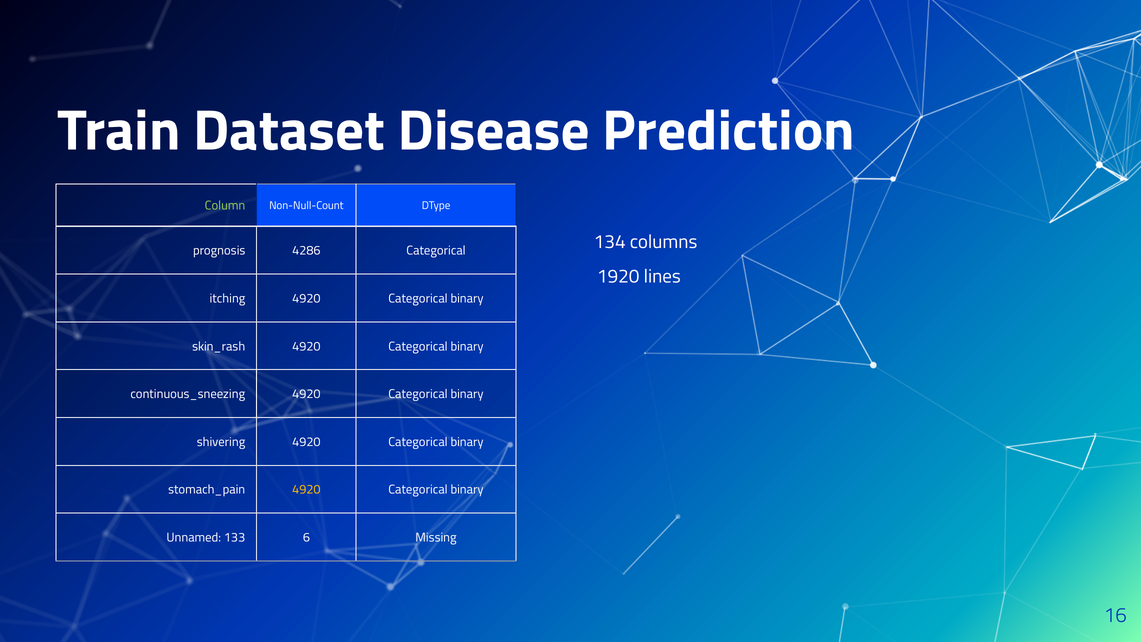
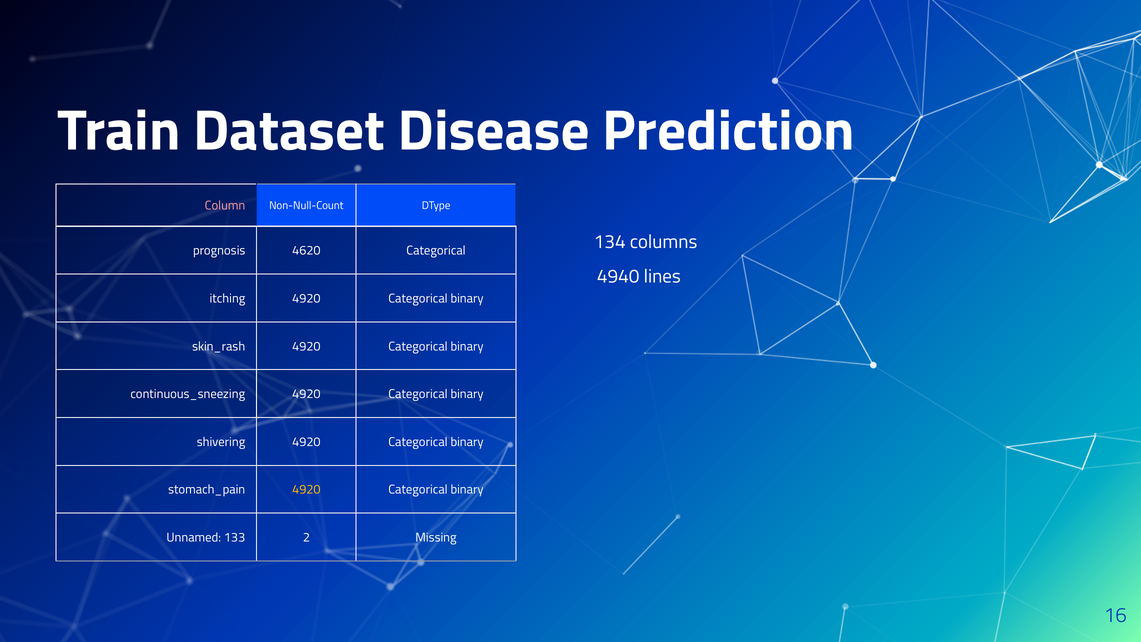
Column colour: light green -> pink (225, 206)
4286: 4286 -> 4620 (306, 251)
1920: 1920 -> 4940 (618, 277)
6: 6 -> 2 (306, 537)
